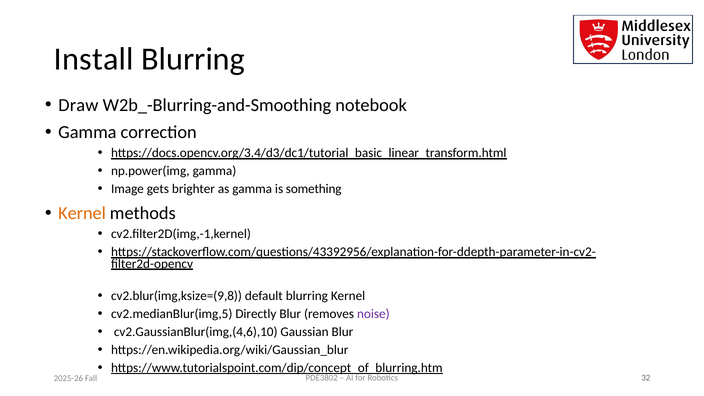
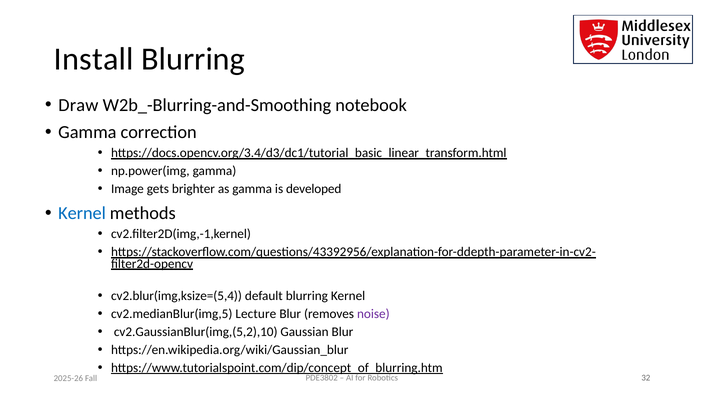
something: something -> developed (314, 189)
Kernel colour: orange -> blue (82, 213)
cv2.blur(img,ksize=(9,8: cv2.blur(img,ksize=(9,8 -> cv2.blur(img,ksize=(5,4 (176, 296)
Directly: Directly -> Lecture (256, 314)
cv2.GaussianBlur(img,(4,6),10: cv2.GaussianBlur(img,(4,6),10 -> cv2.GaussianBlur(img,(5,2),10 (196, 332)
